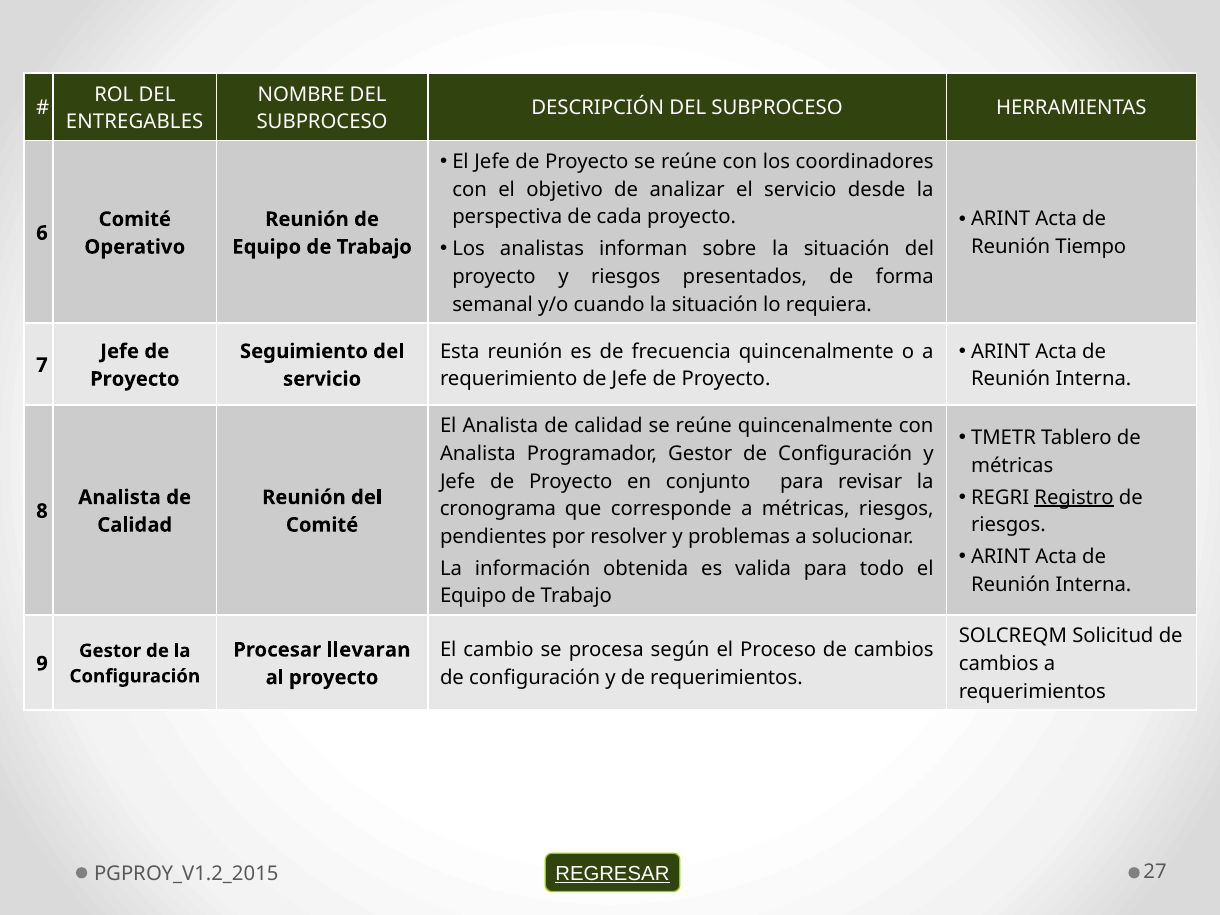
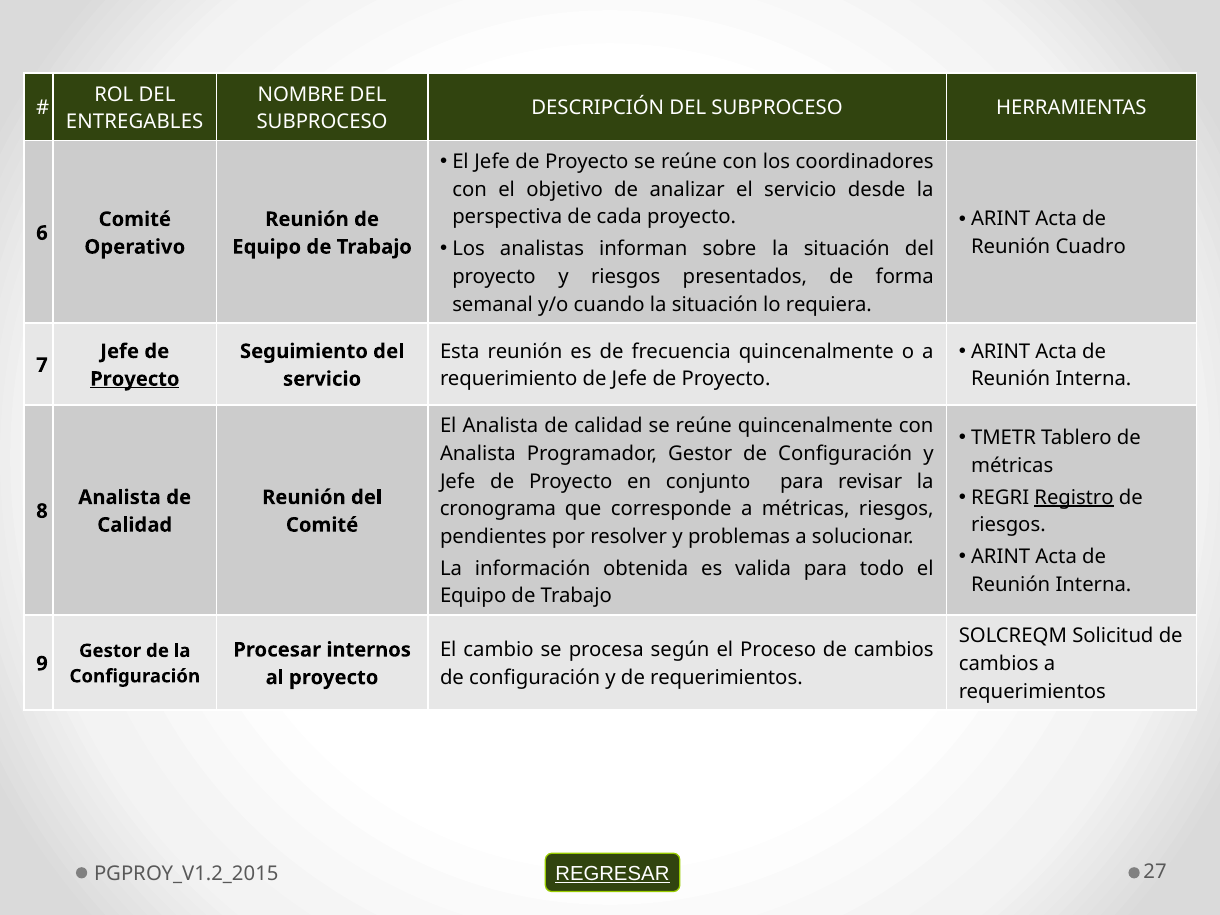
Tiempo: Tiempo -> Cuadro (1091, 247)
Proyecto underline: none -> present (135, 379)
llevaran: llevaran -> internos (369, 650)
